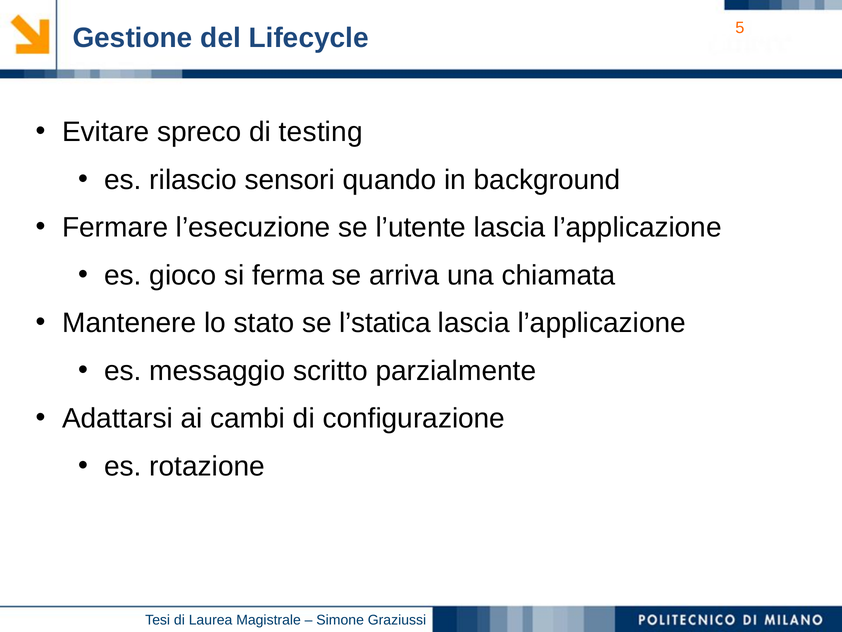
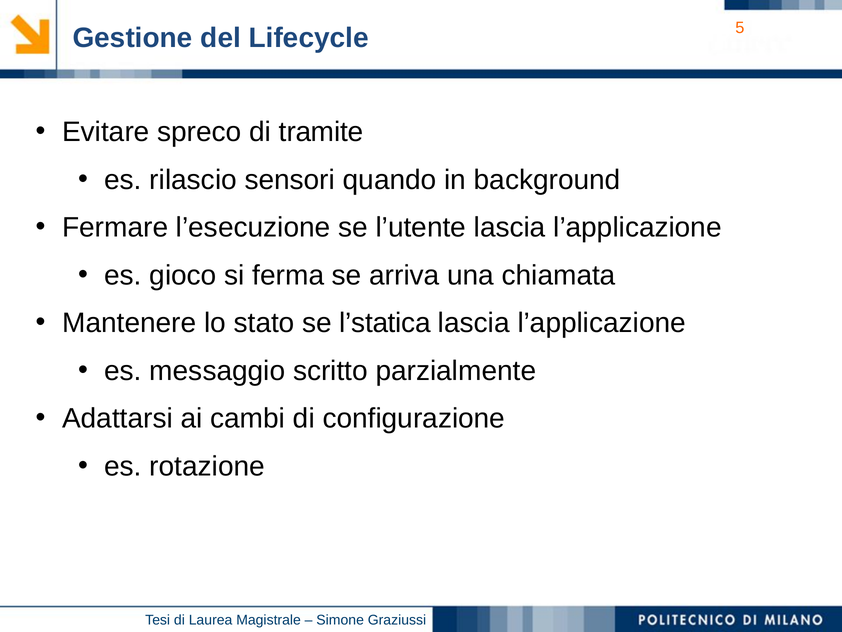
testing: testing -> tramite (321, 132)
